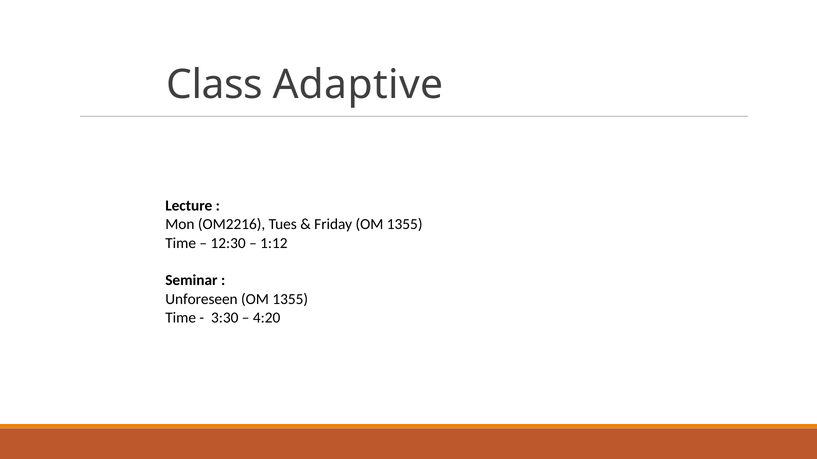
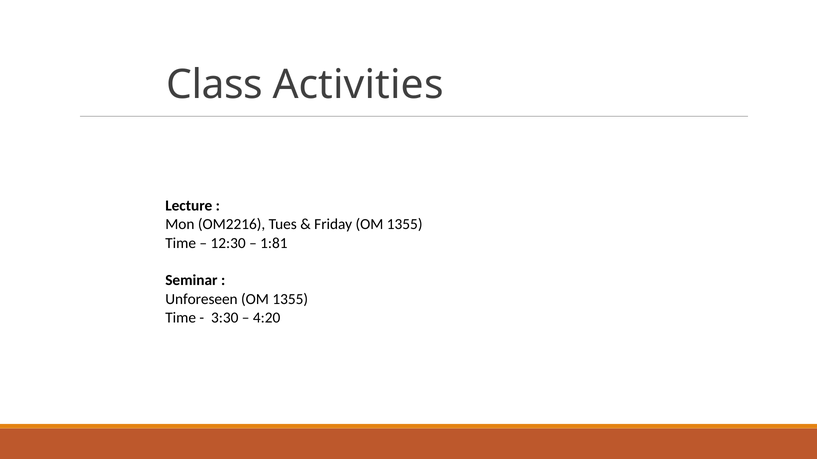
Adaptive: Adaptive -> Activities (358, 85)
1:12: 1:12 -> 1:81 (274, 243)
